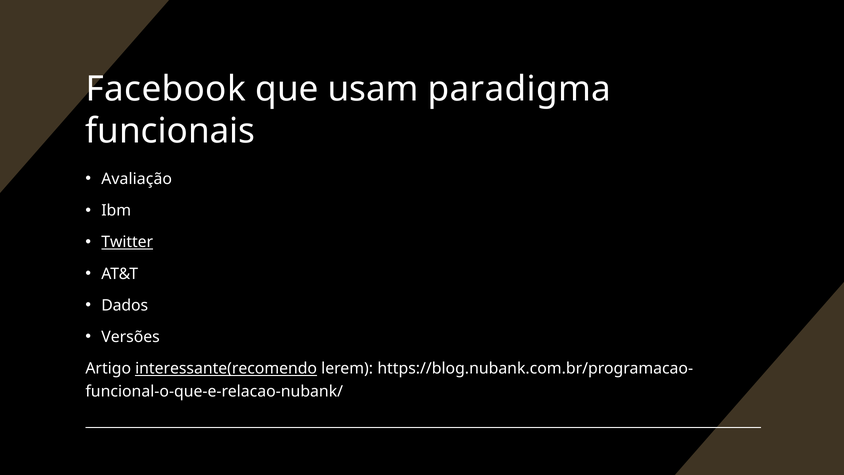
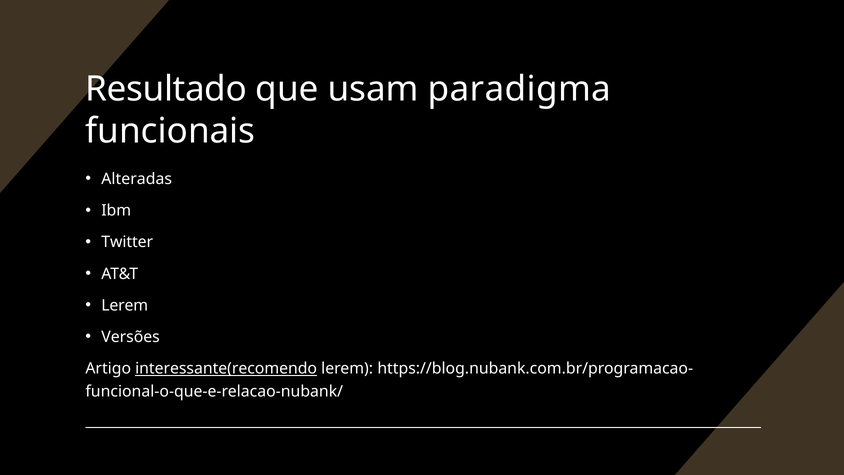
Facebook: Facebook -> Resultado (166, 89)
Avaliação: Avaliação -> Alteradas (137, 179)
Twitter underline: present -> none (127, 242)
Dados: Dados -> Lerem (125, 305)
